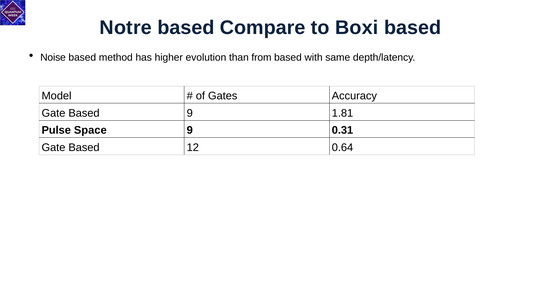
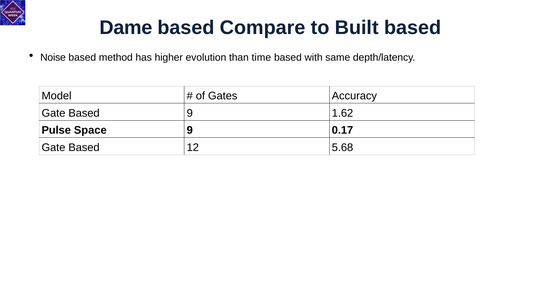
Notre: Notre -> Dame (126, 28)
Boxi: Boxi -> Built (357, 28)
from: from -> time (261, 58)
1.81: 1.81 -> 1.62 (343, 113)
0.31: 0.31 -> 0.17 (343, 130)
0.64: 0.64 -> 5.68 (343, 148)
